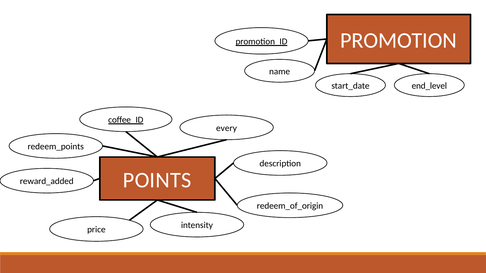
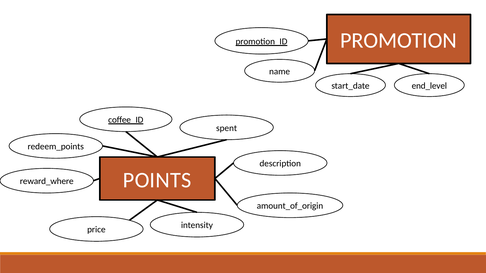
every: every -> spent (227, 128)
reward_added: reward_added -> reward_where (47, 182)
redeem_of_origin: redeem_of_origin -> amount_of_origin (290, 206)
